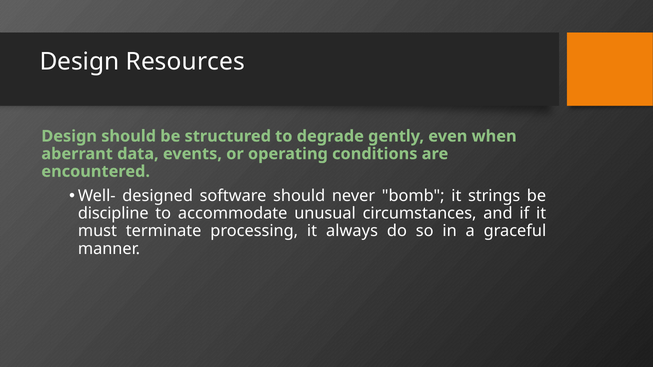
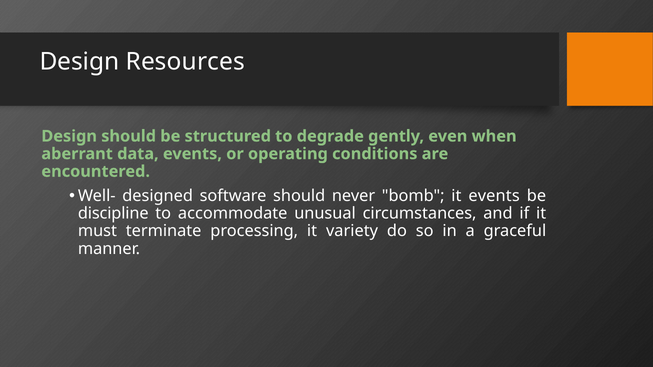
it strings: strings -> events (494, 196)
always: always -> variety (352, 231)
